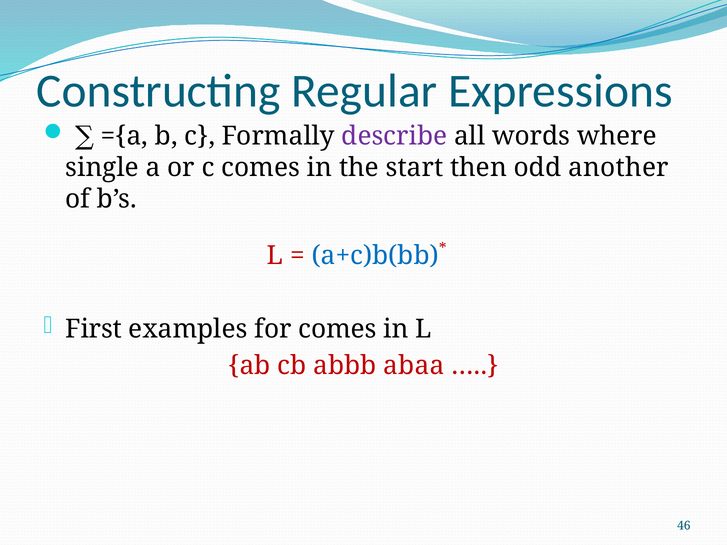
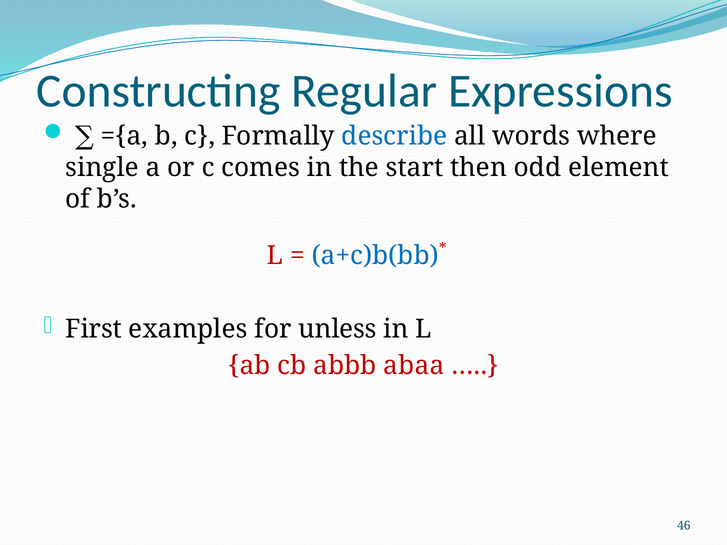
describe colour: purple -> blue (394, 136)
another: another -> element (619, 168)
for comes: comes -> unless (338, 329)
